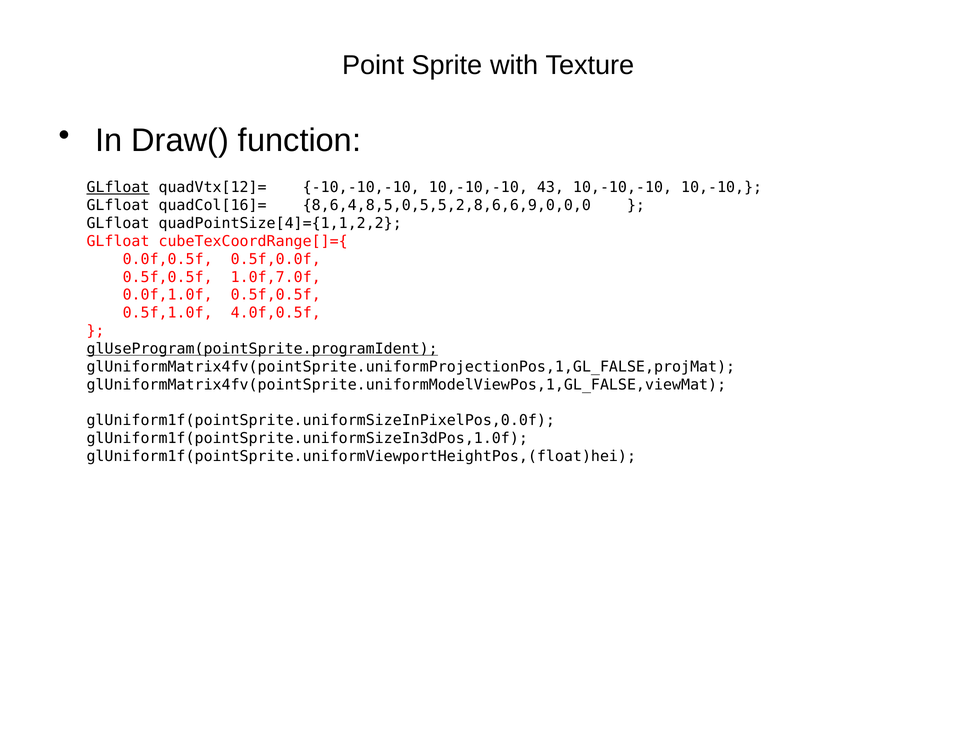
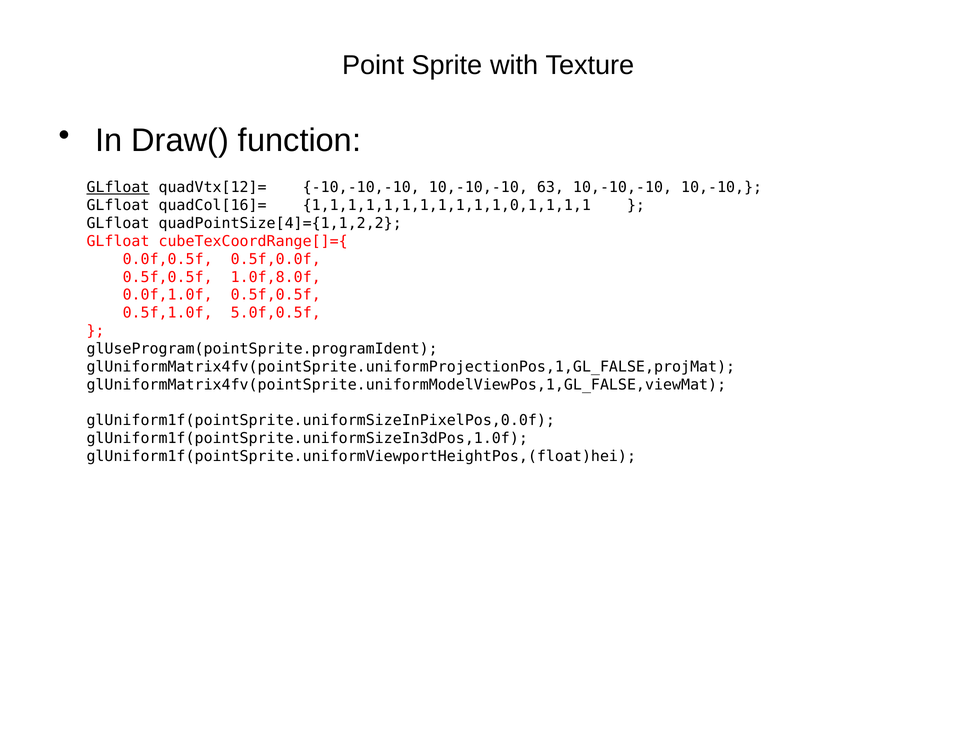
43: 43 -> 63 (550, 187)
8,6,4,8,5,0,5,5,2,8,6,6,9,0,0,0: 8,6,4,8,5,0,5,5,2,8,6,6,9,0,0,0 -> 1,1,1,1,1,1,1,1,1,1,1,0,1,1,1,1 (447, 205)
1.0f,7.0f: 1.0f,7.0f -> 1.0f,8.0f (276, 277)
4.0f,0.5f: 4.0f,0.5f -> 5.0f,0.5f (276, 313)
glUseProgram(pointSprite.programIdent underline: present -> none (262, 349)
